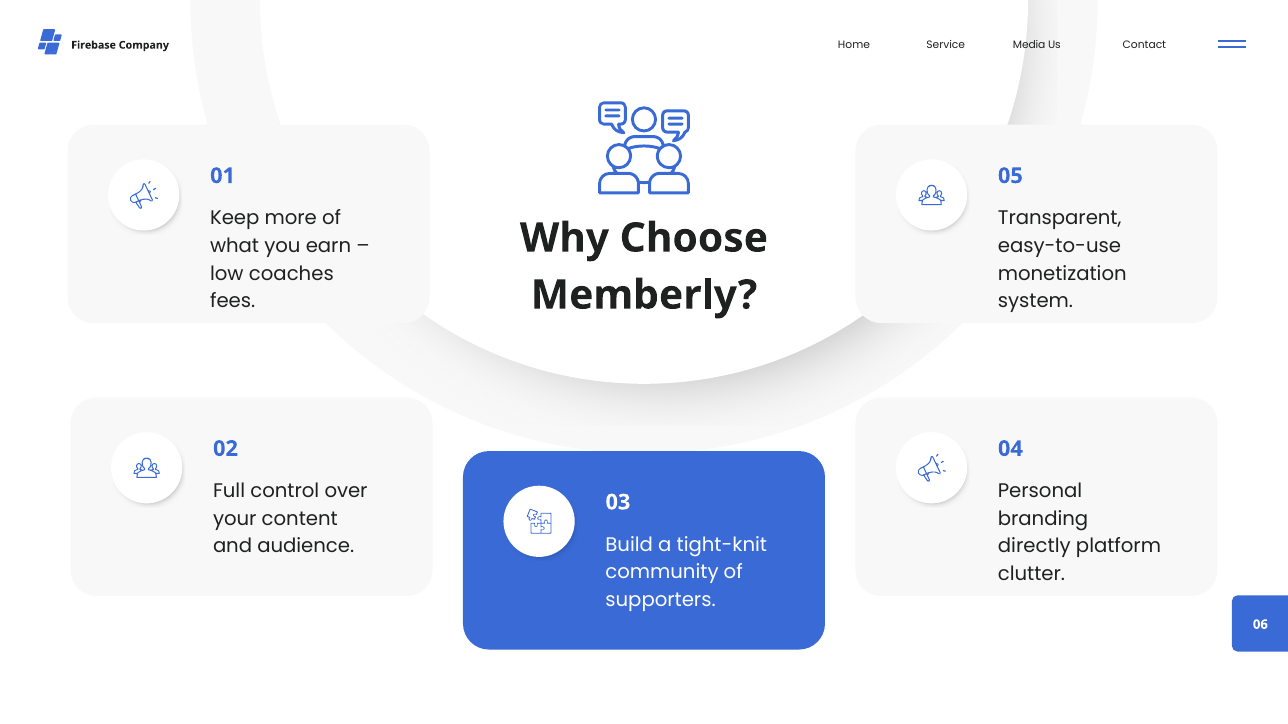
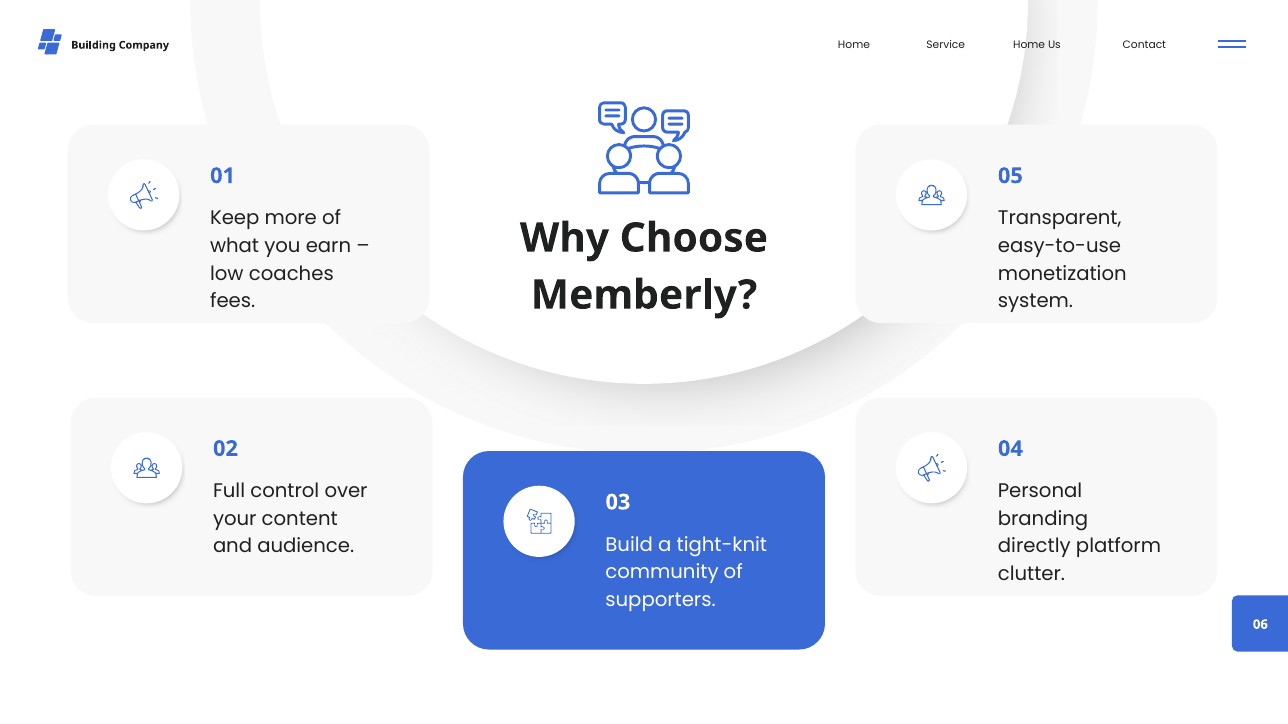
Firebase: Firebase -> Building (94, 45)
Media: Media -> Home (1029, 45)
